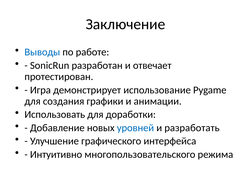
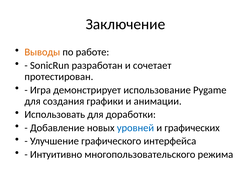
Выводы colour: blue -> orange (42, 52)
отвечает: отвечает -> сочетает (152, 65)
разработать: разработать -> графических (192, 128)
